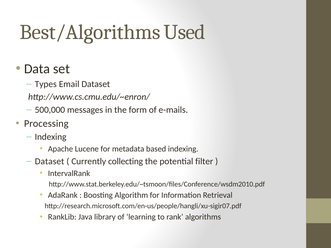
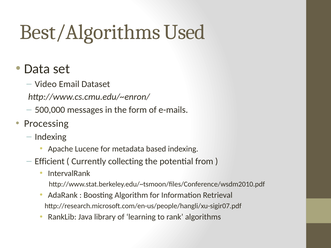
Types: Types -> Video (46, 84)
Dataset: Dataset -> Efficient (50, 161)
filter: filter -> from (204, 161)
